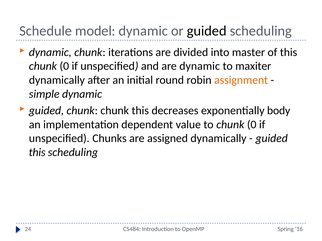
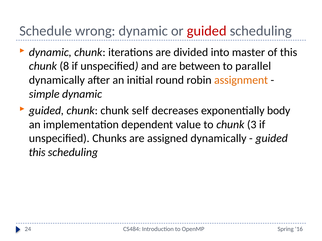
model: model -> wrong (95, 31)
guided colour: black -> red (207, 31)
0: 0 -> 8 (64, 66)
are dynamic: dynamic -> between (200, 66)
maxiter: maxiter -> parallel (253, 66)
chunk this: this -> self (140, 111)
to chunk 0: 0 -> 3 (252, 125)
